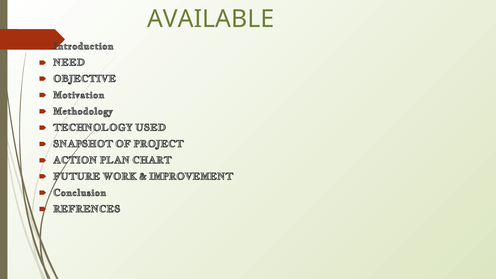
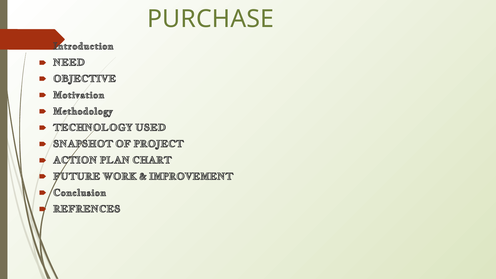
AVAILABLE: AVAILABLE -> PURCHASE (211, 19)
